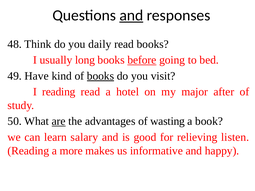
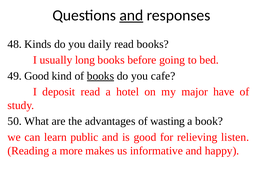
Think: Think -> Kinds (38, 44)
before underline: present -> none (142, 60)
49 Have: Have -> Good (37, 76)
visit: visit -> cafe (163, 76)
I reading: reading -> deposit (59, 92)
after: after -> have (224, 92)
are underline: present -> none (59, 121)
salary: salary -> public (84, 137)
